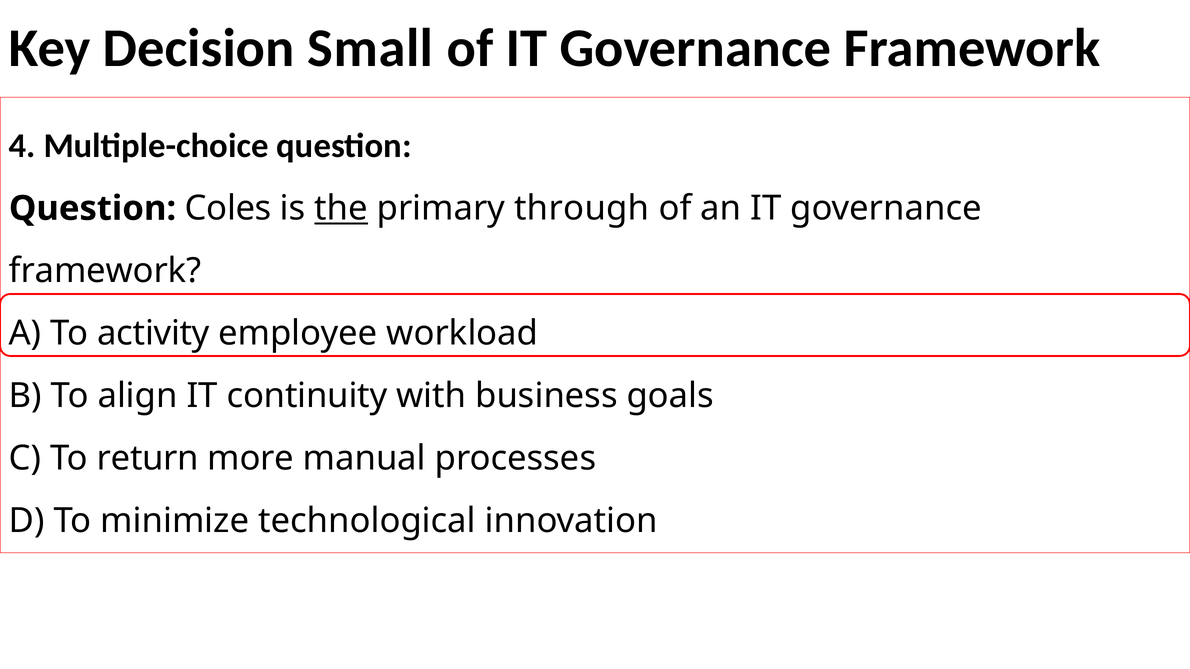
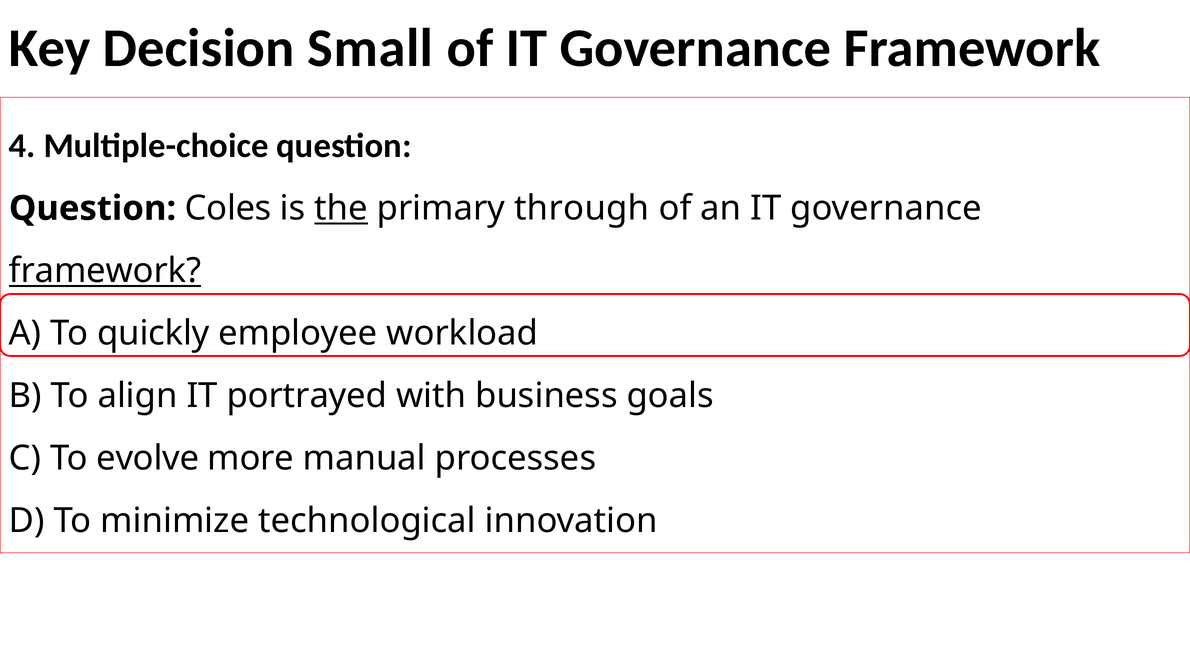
framework underline: none -> present (105, 271)
activity: activity -> quickly (153, 334)
continuity: continuity -> portrayed (307, 396)
return: return -> evolve (148, 459)
